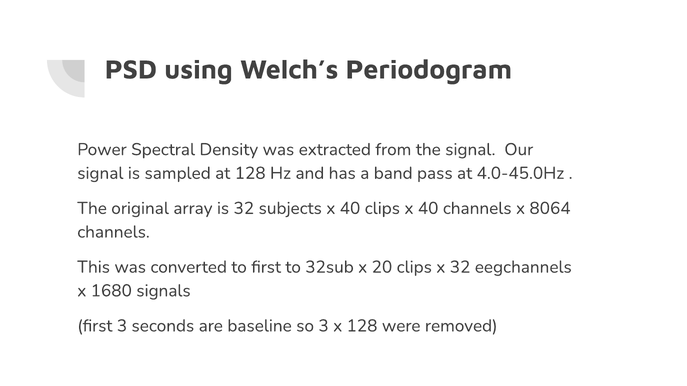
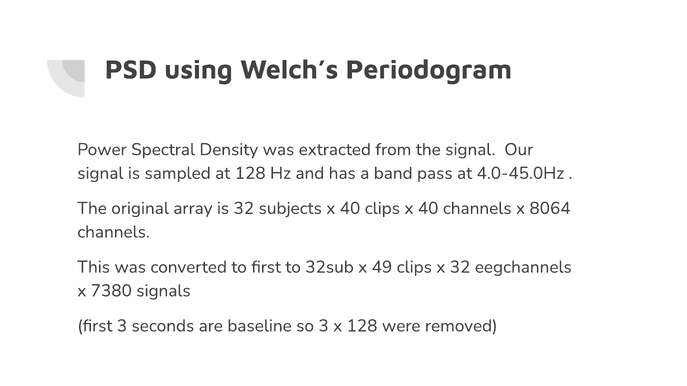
20: 20 -> 49 (382, 267)
1680: 1680 -> 7380 (111, 291)
